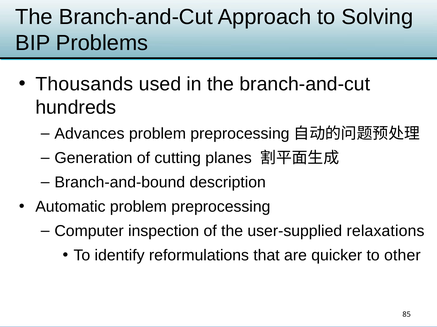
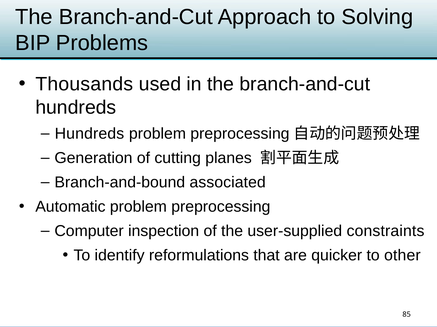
Advances: Advances -> Hundreds (89, 134)
description: description -> associated (228, 183)
relaxations: relaxations -> constraints (386, 232)
